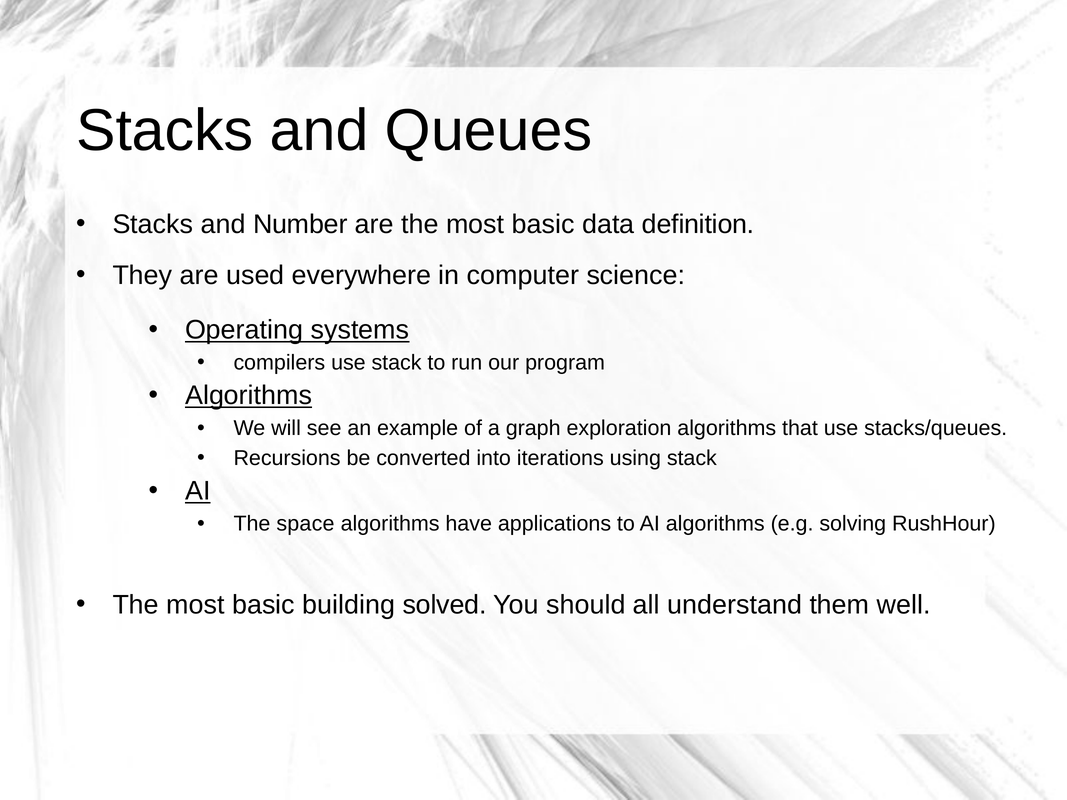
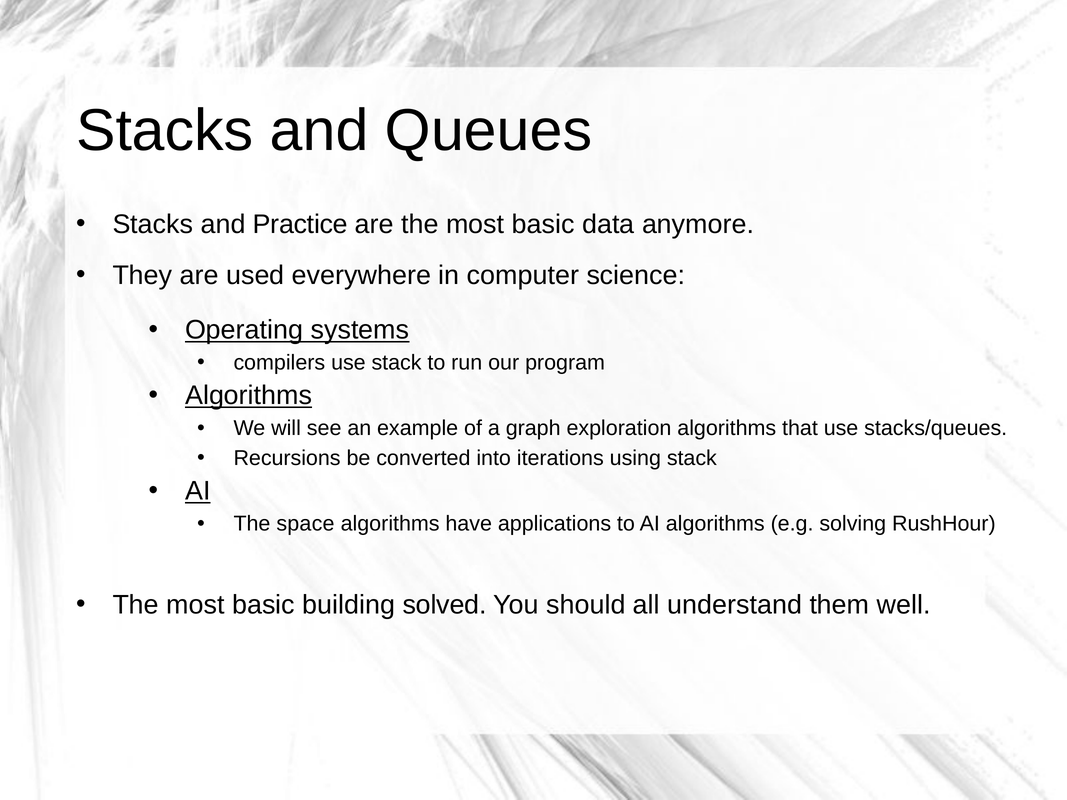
Number: Number -> Practice (300, 224)
definition: definition -> anymore (698, 224)
